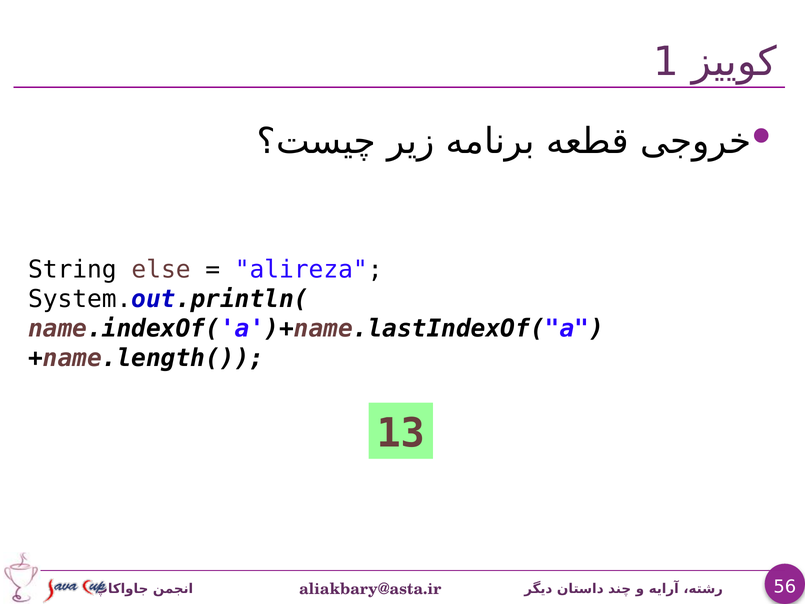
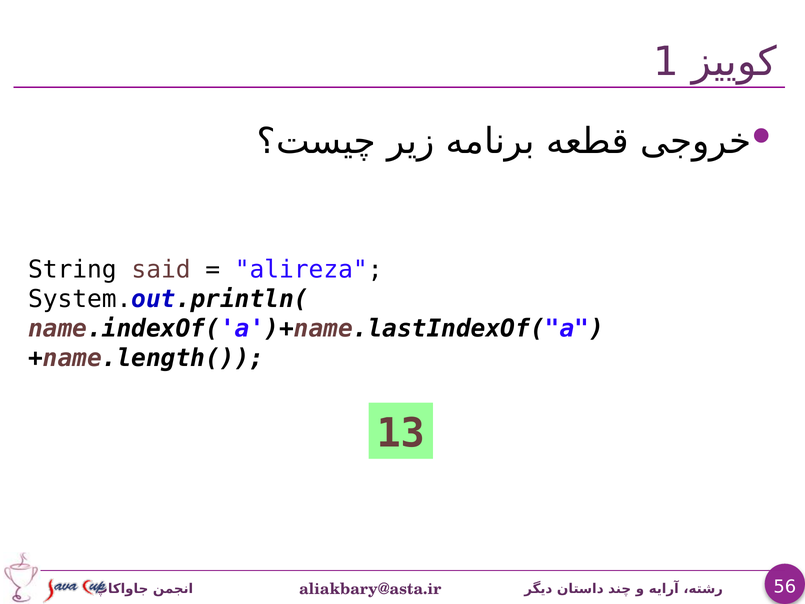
else: else -> said (161, 269)
